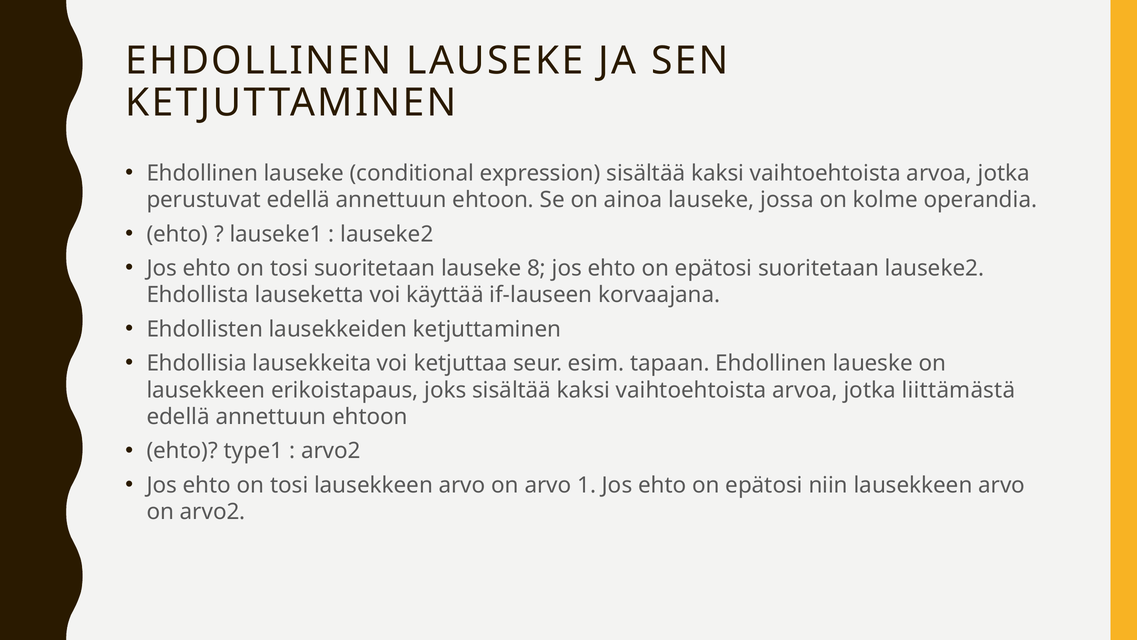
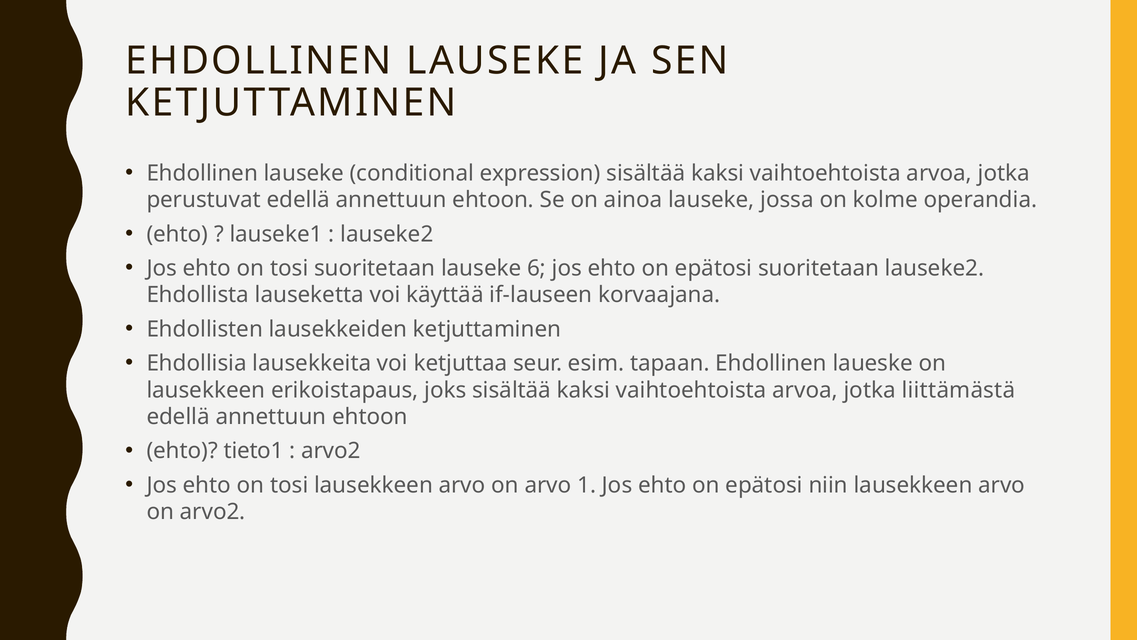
8: 8 -> 6 (537, 268)
type1: type1 -> tieto1 (254, 451)
